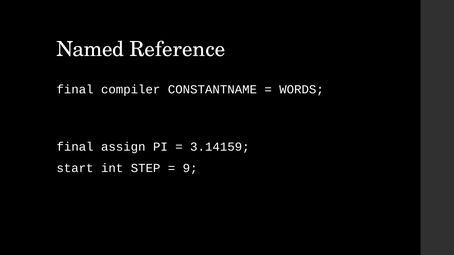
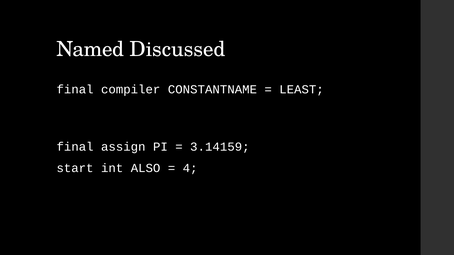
Reference: Reference -> Discussed (177, 49)
WORDS: WORDS -> LEAST (302, 90)
STEP: STEP -> ALSO (146, 168)
9: 9 -> 4 (190, 168)
